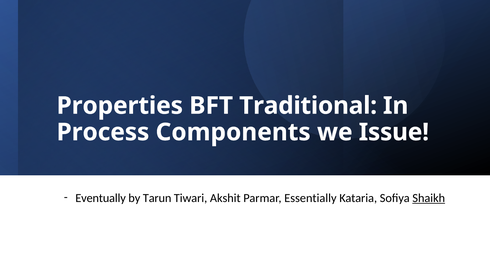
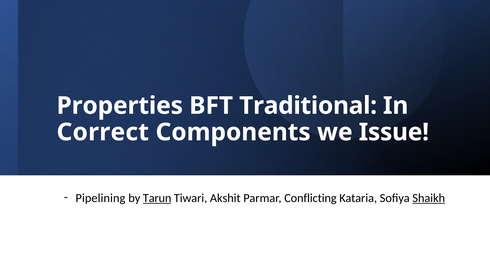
Process: Process -> Correct (103, 132)
Eventually: Eventually -> Pipelining (100, 198)
Tarun underline: none -> present (157, 198)
Essentially: Essentially -> Conflicting (310, 198)
